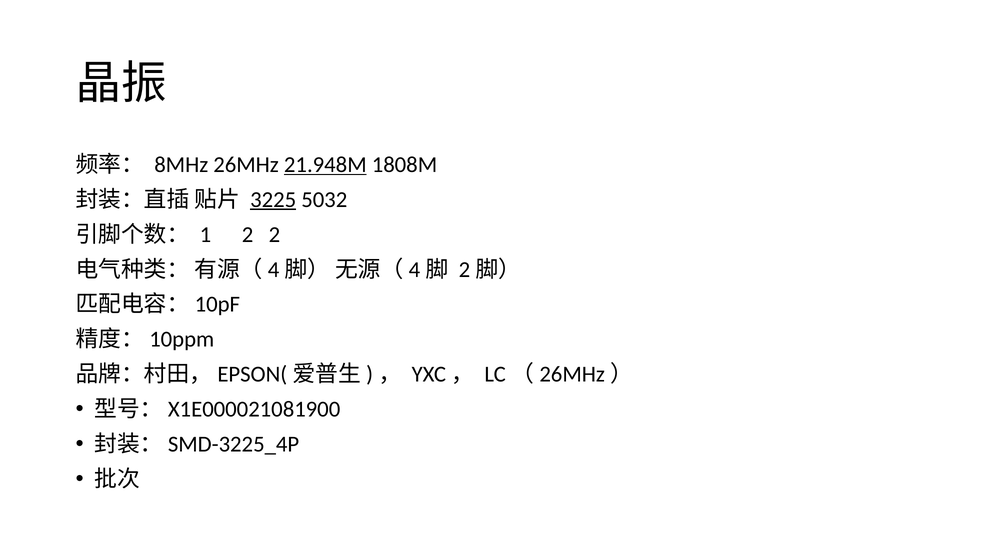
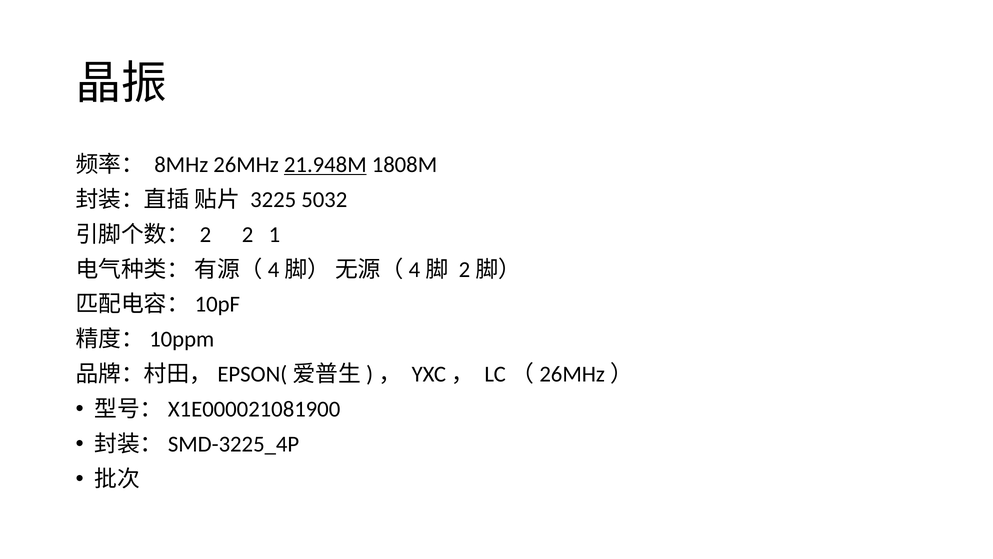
3225 underline: present -> none (273, 199)
1: 1 -> 2 (205, 234)
2 2: 2 -> 1 (274, 234)
